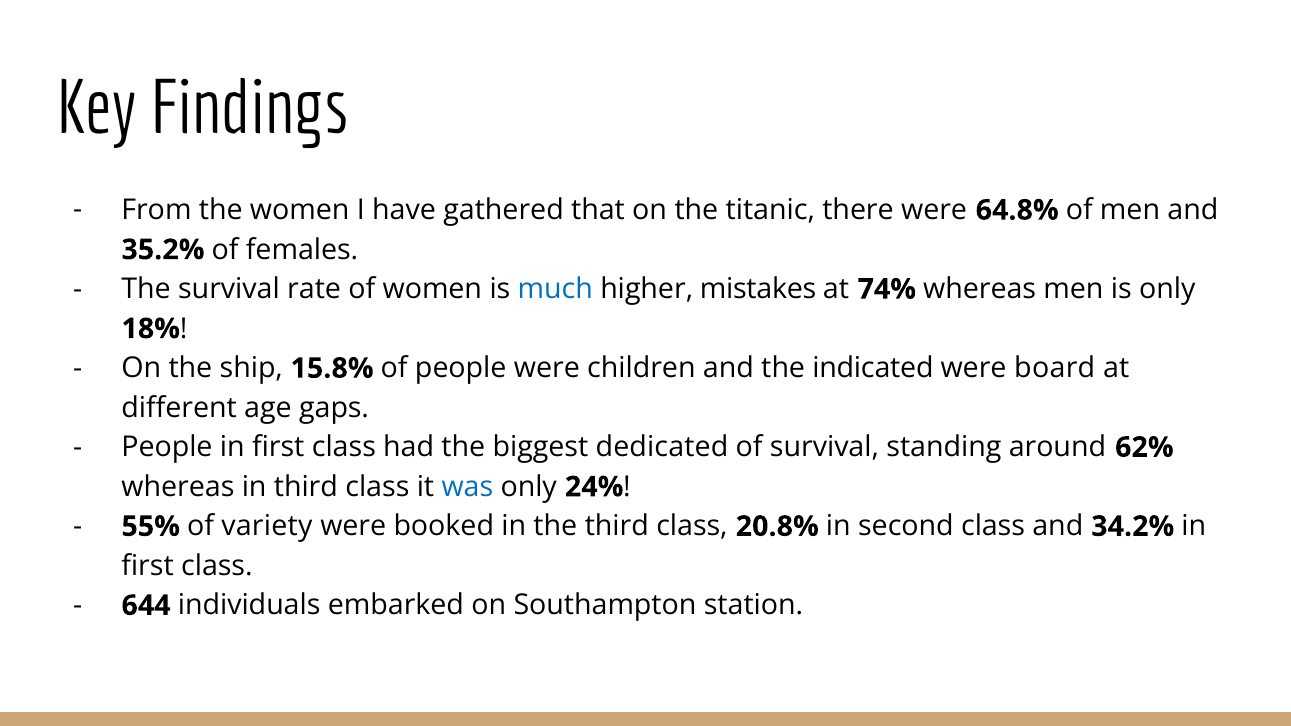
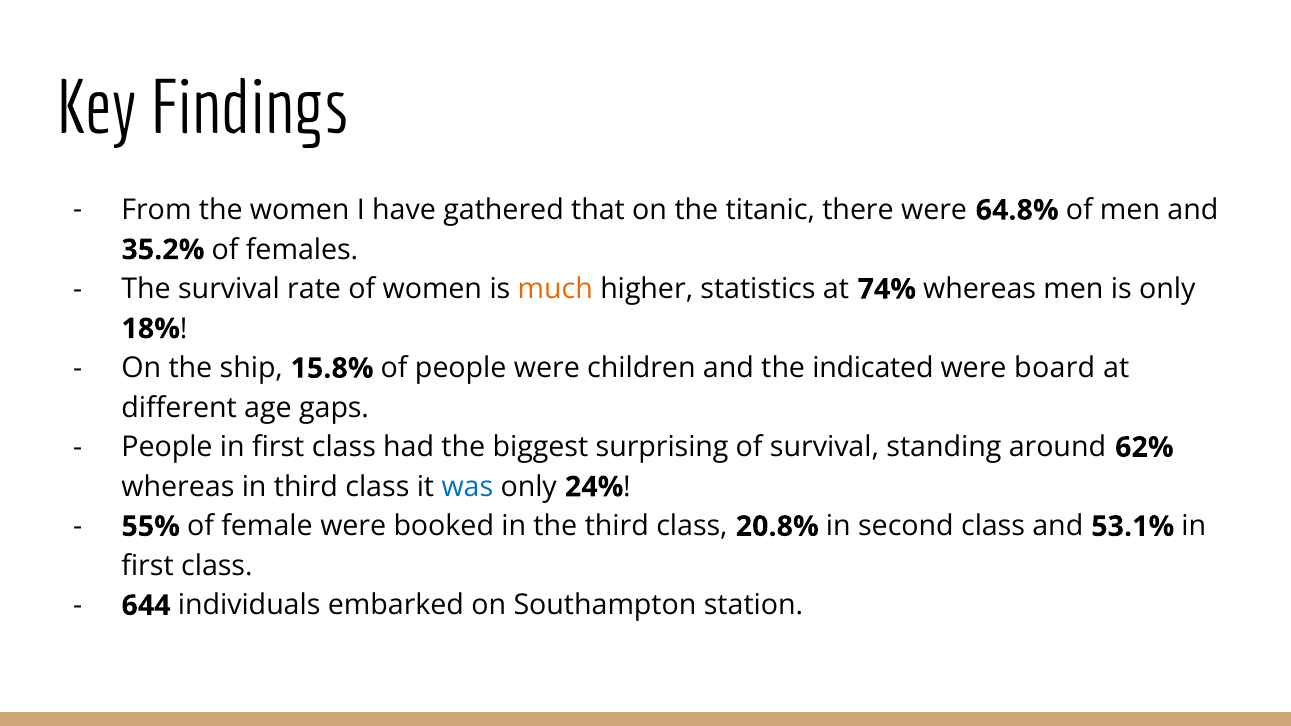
much colour: blue -> orange (555, 289)
mistakes: mistakes -> statistics (758, 289)
dedicated: dedicated -> surprising (662, 447)
variety: variety -> female (267, 527)
34.2%: 34.2% -> 53.1% (1133, 527)
